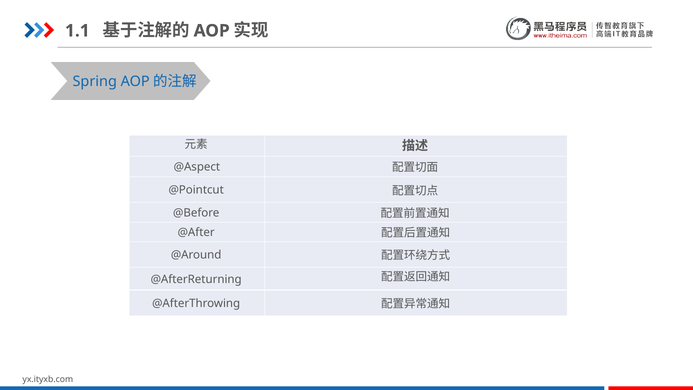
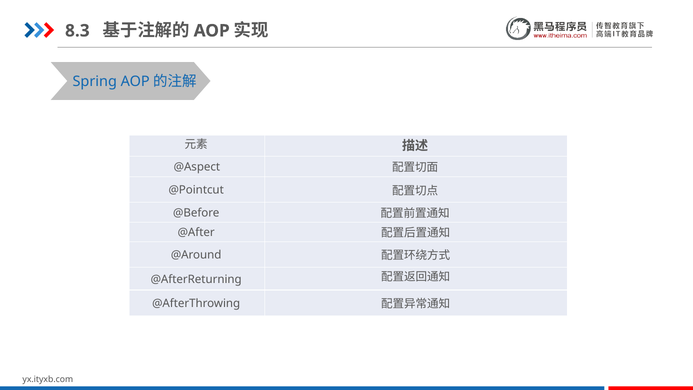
1.1: 1.1 -> 8.3 (77, 31)
